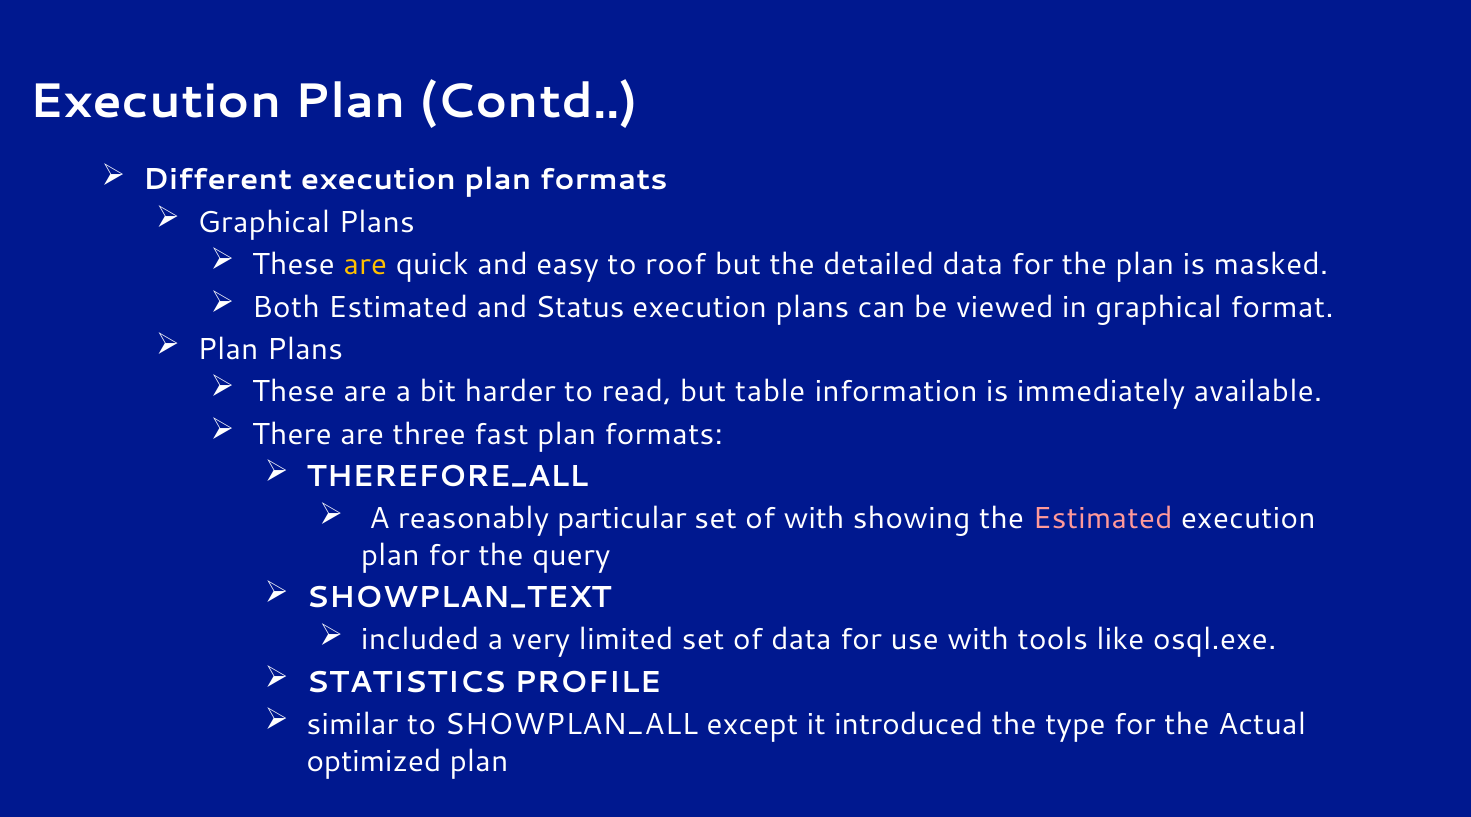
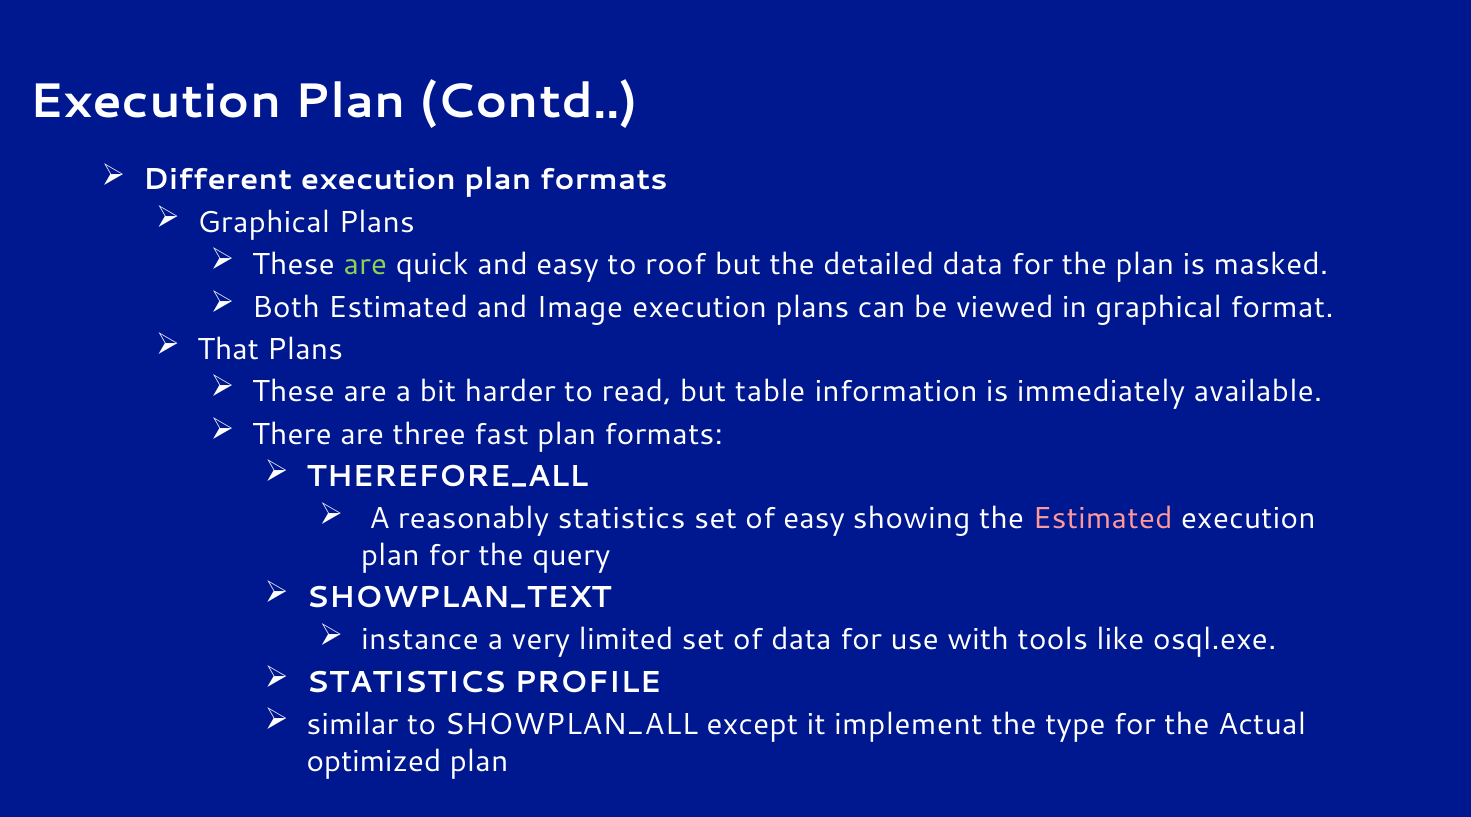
are colour: yellow -> light green (365, 265)
Status: Status -> Image (580, 307)
Plan: Plan -> That (228, 350)
reasonably particular: particular -> statistics (622, 519)
of with: with -> easy (814, 519)
included: included -> instance (420, 640)
introduced: introduced -> implement (908, 725)
